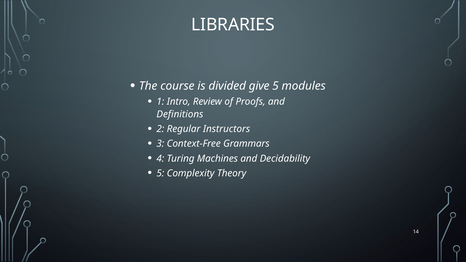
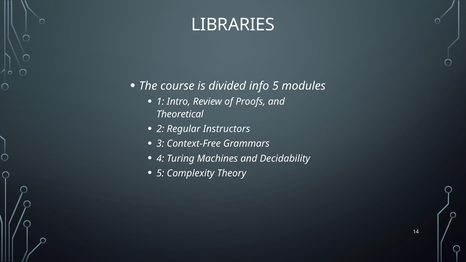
give: give -> info (259, 86)
Definitions: Definitions -> Theoretical (180, 114)
